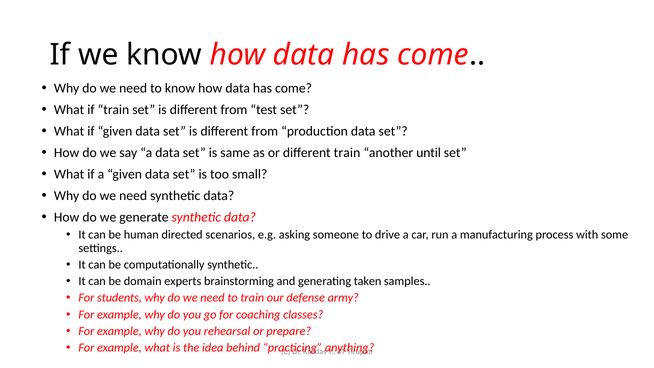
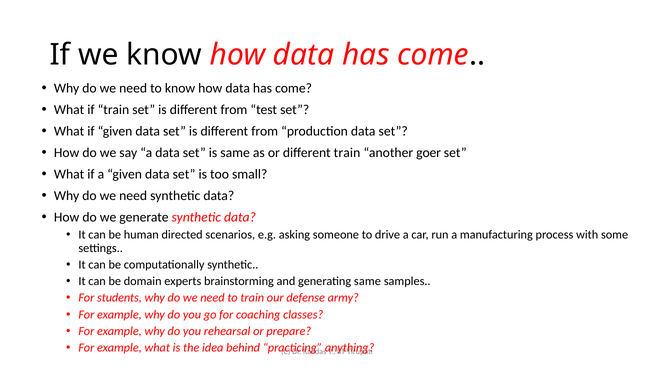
until: until -> goer (429, 153)
generating taken: taken -> same (367, 281)
